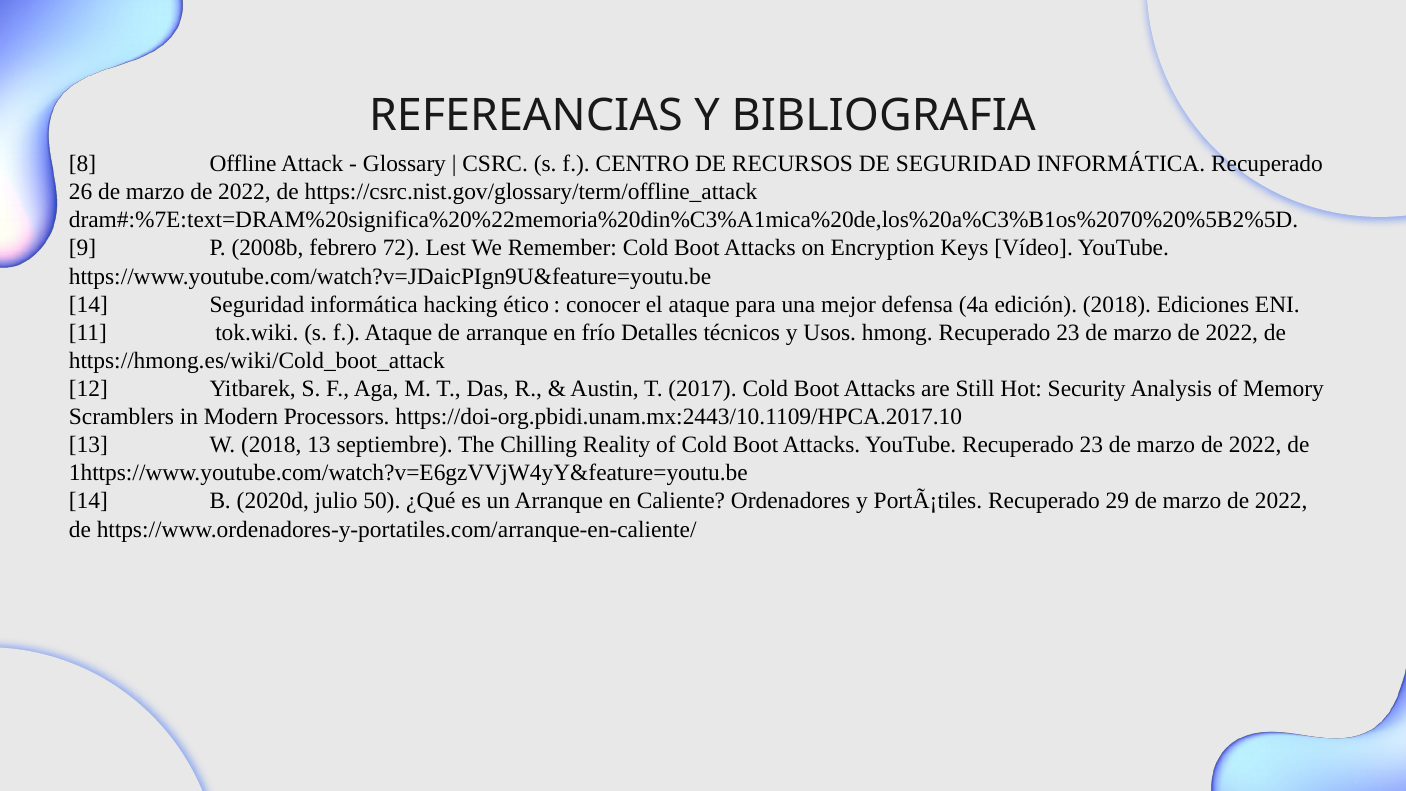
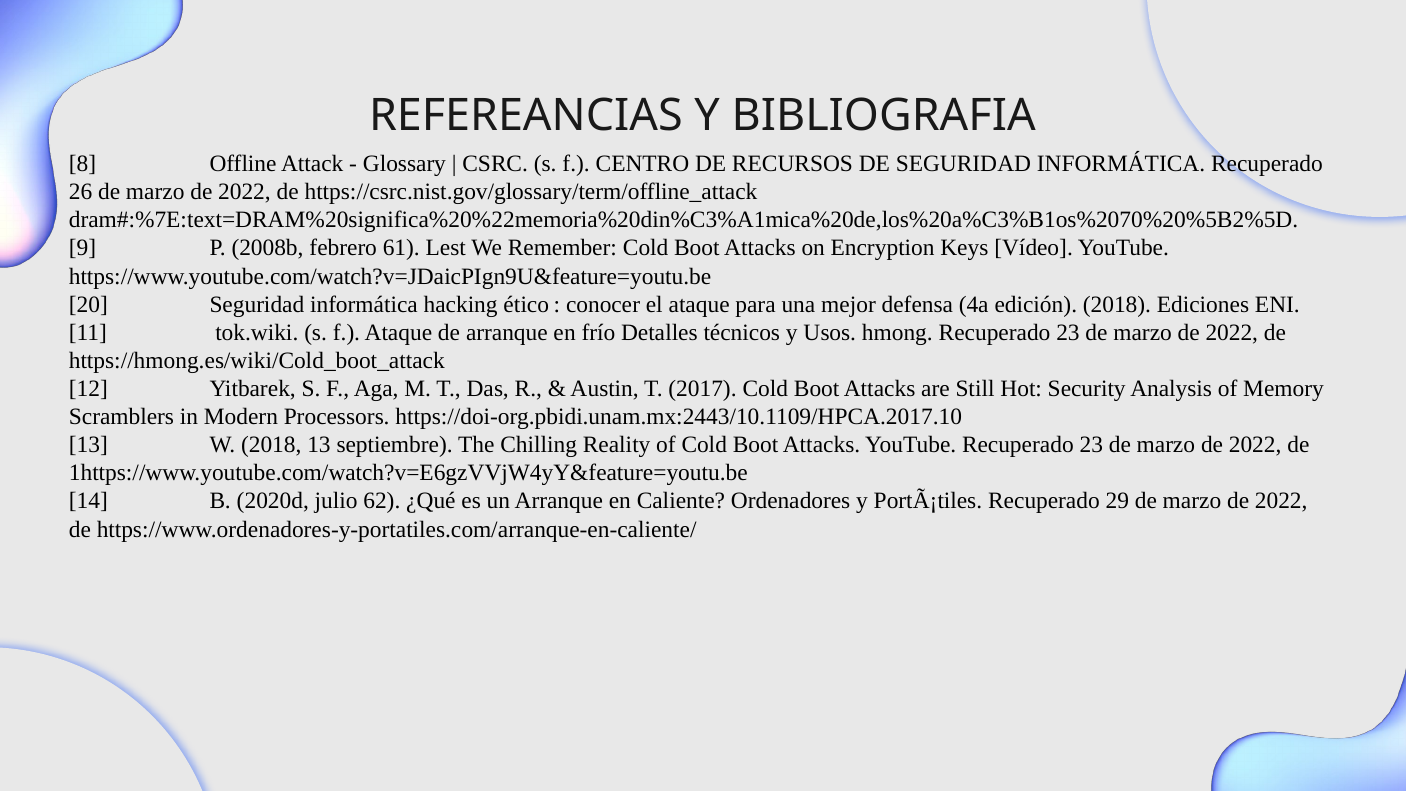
72: 72 -> 61 (401, 248)
14: 14 -> 20 (88, 304)
50: 50 -> 62 (382, 501)
